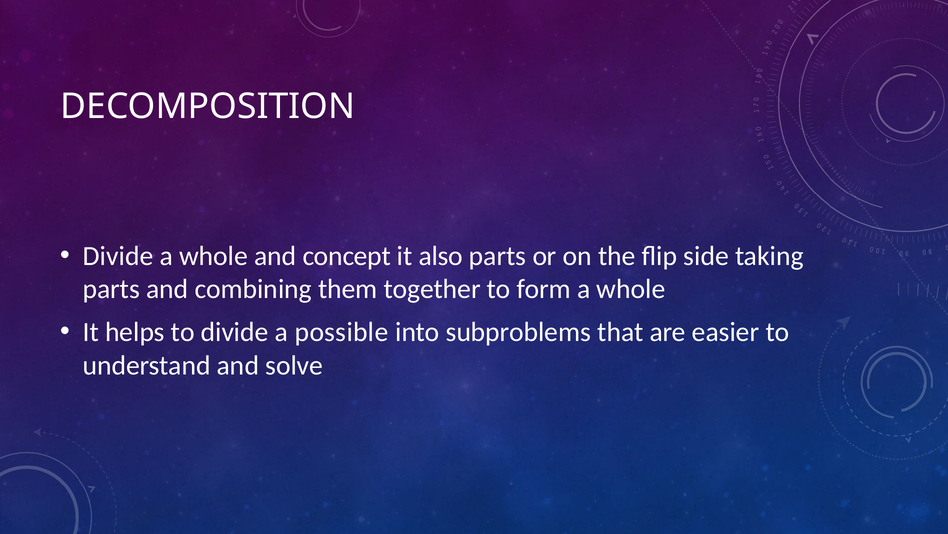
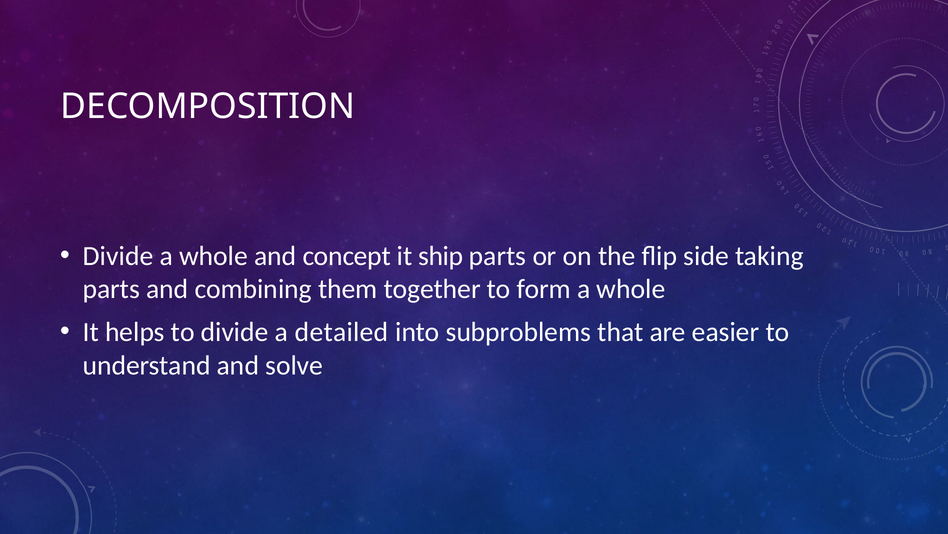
also: also -> ship (441, 256)
possible: possible -> detailed (342, 332)
